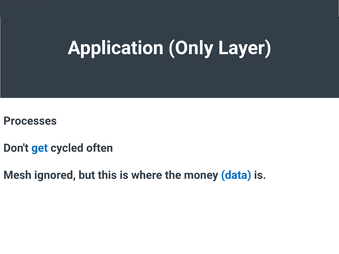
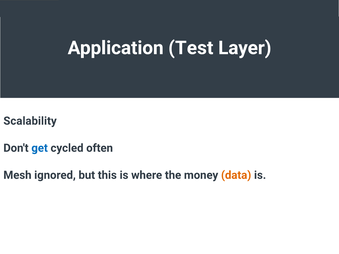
Only: Only -> Test (191, 48)
Processes: Processes -> Scalability (30, 121)
data colour: blue -> orange (236, 175)
